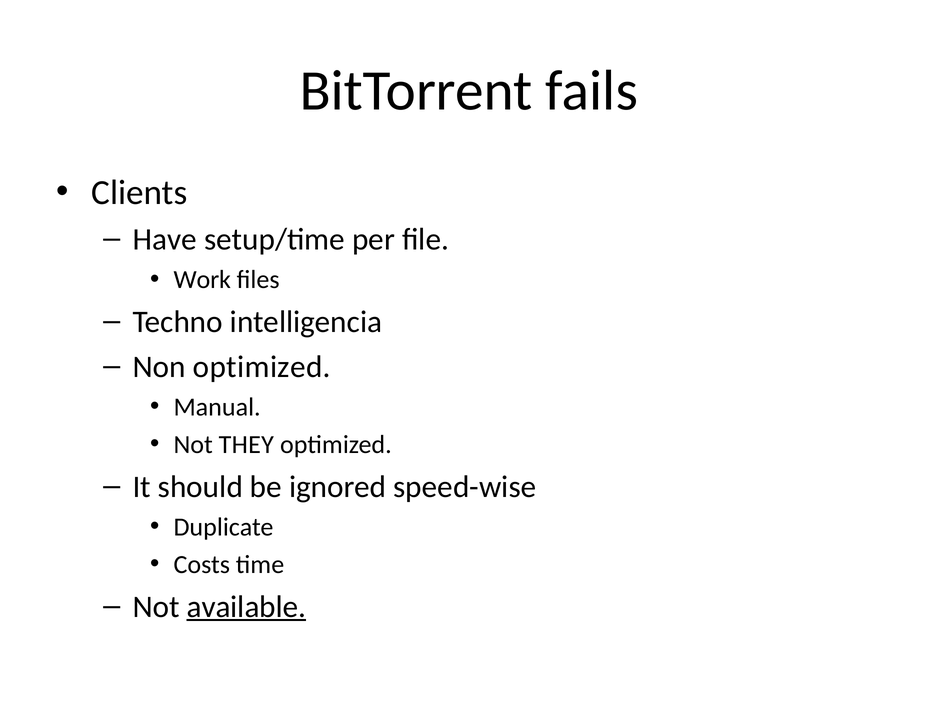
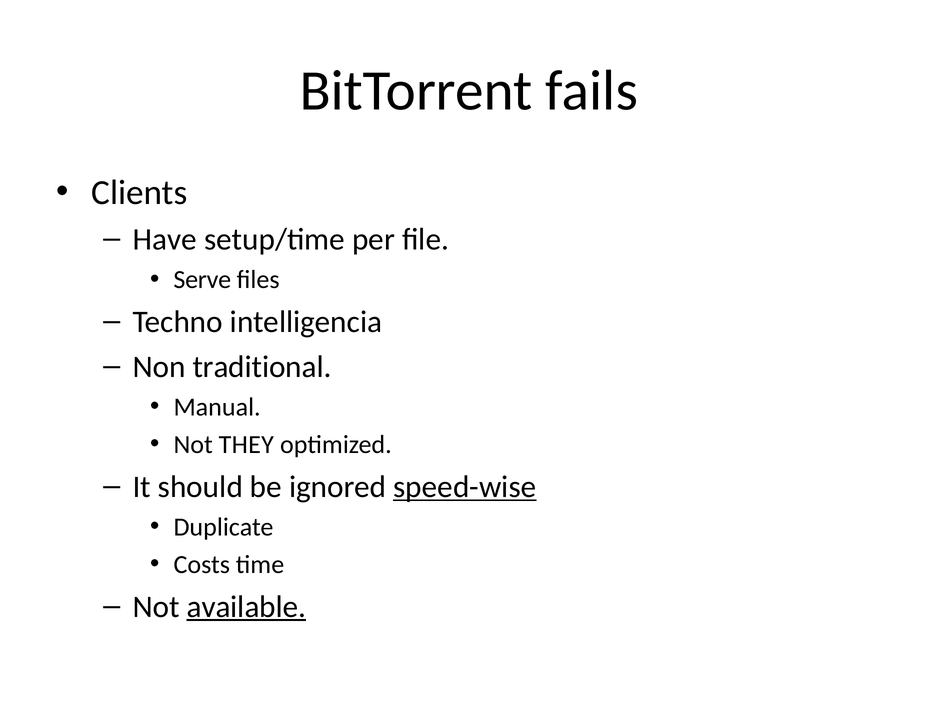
Work: Work -> Serve (202, 280)
Non optimized: optimized -> traditional (262, 367)
speed-wise underline: none -> present (465, 486)
